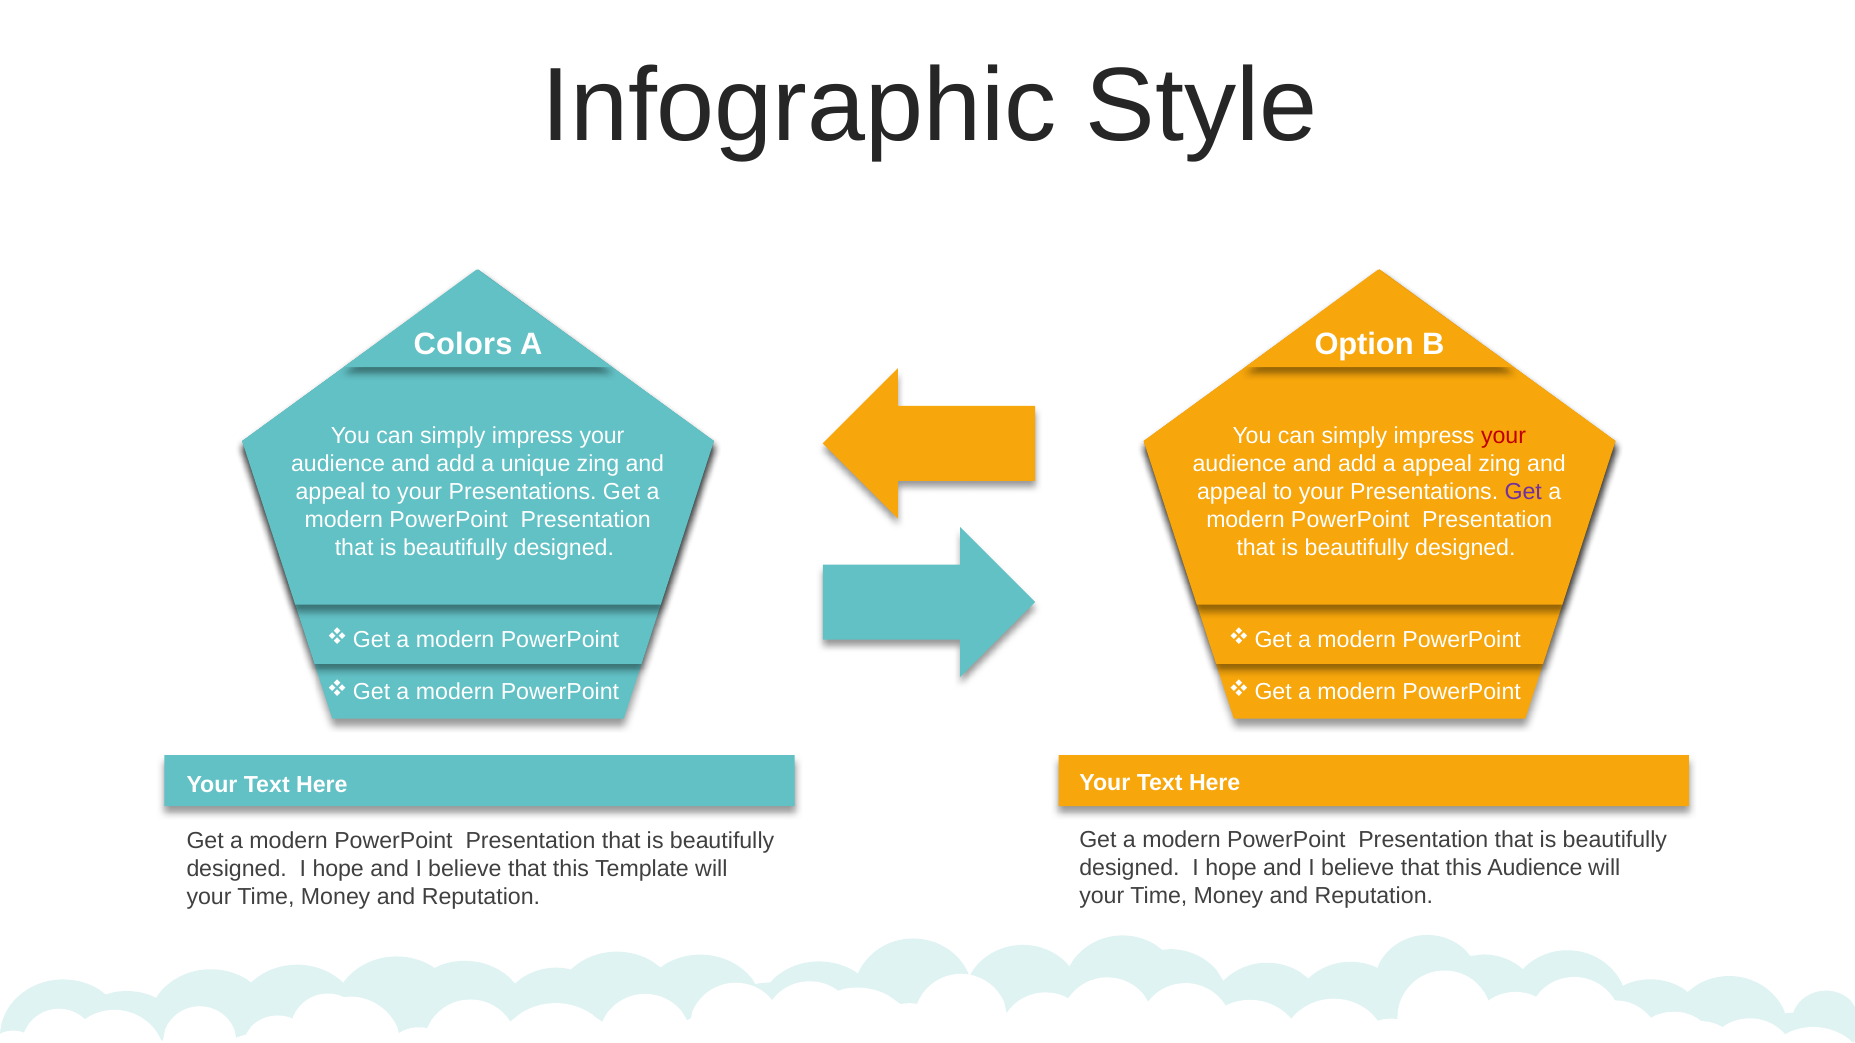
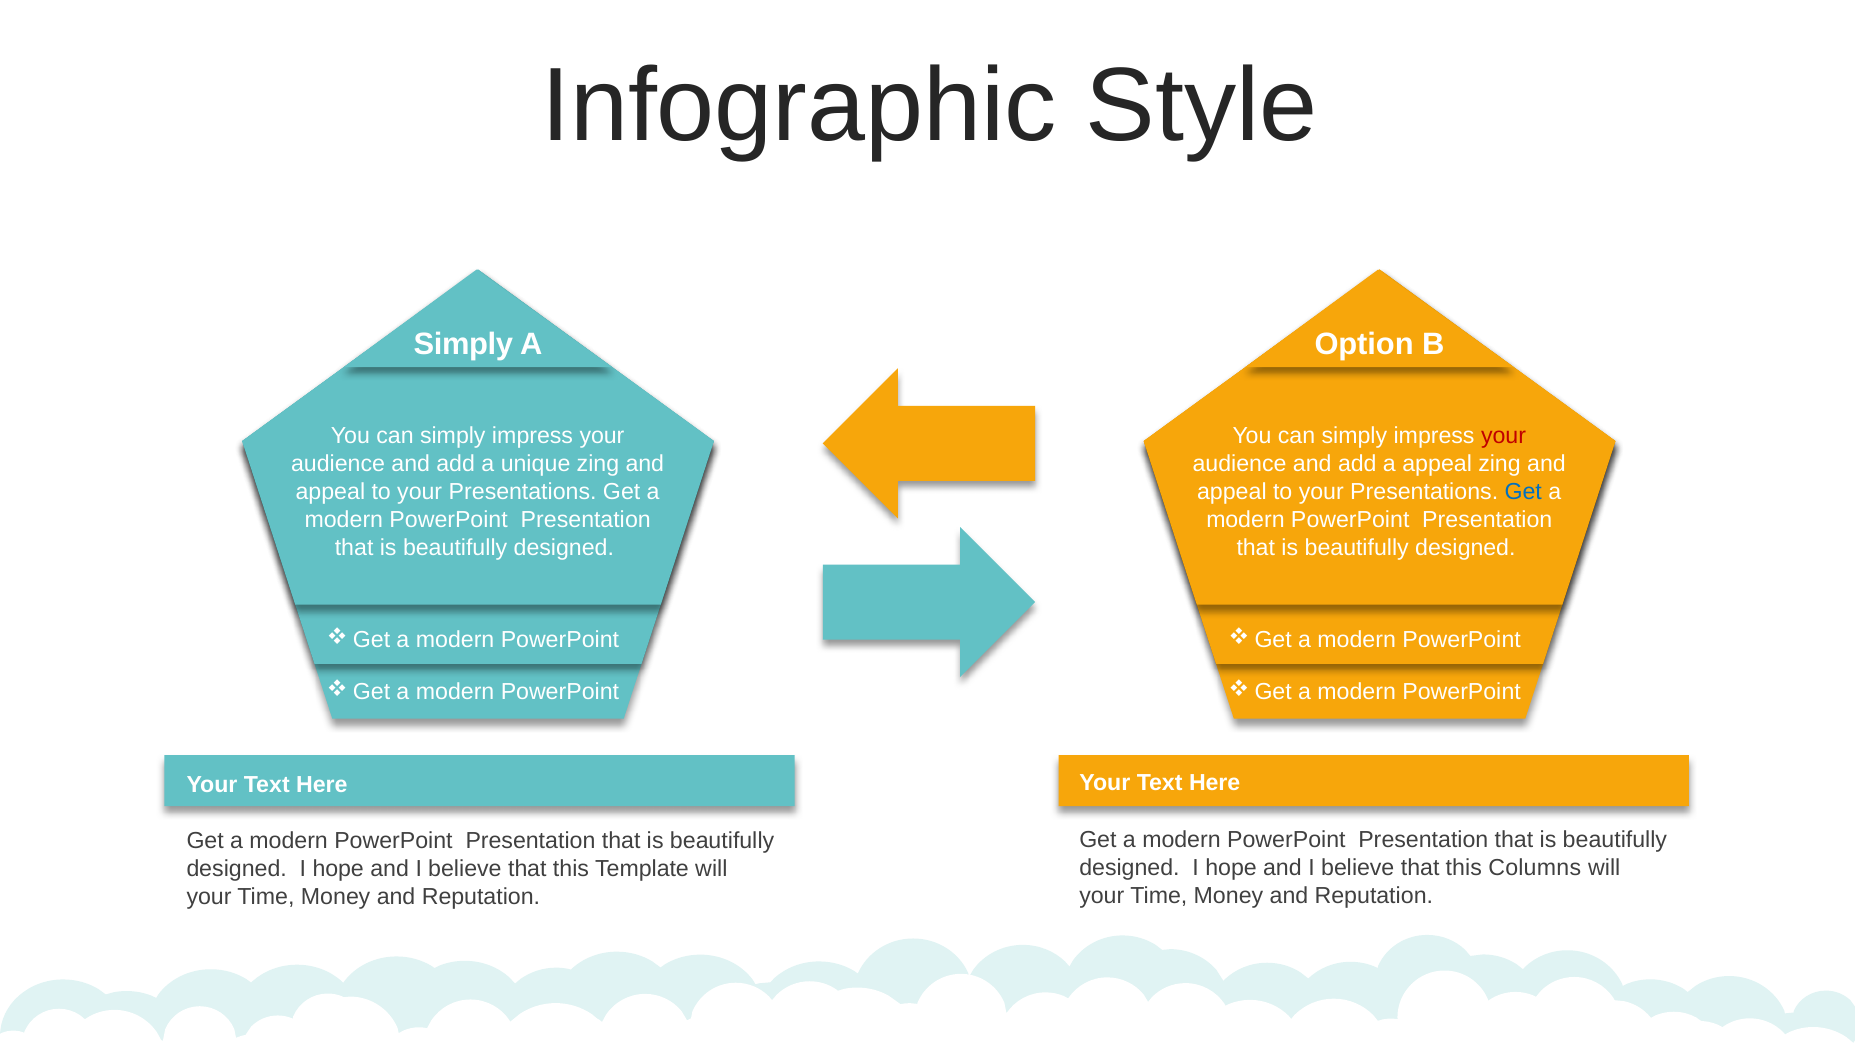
Colors: Colors -> Simply (463, 344)
Get colour: purple -> blue (1523, 492)
this Audience: Audience -> Columns (1535, 868)
